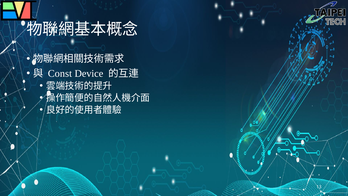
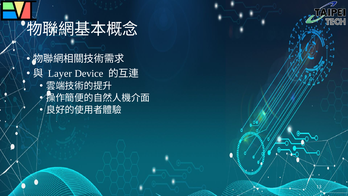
Const: Const -> Layer (60, 73)
